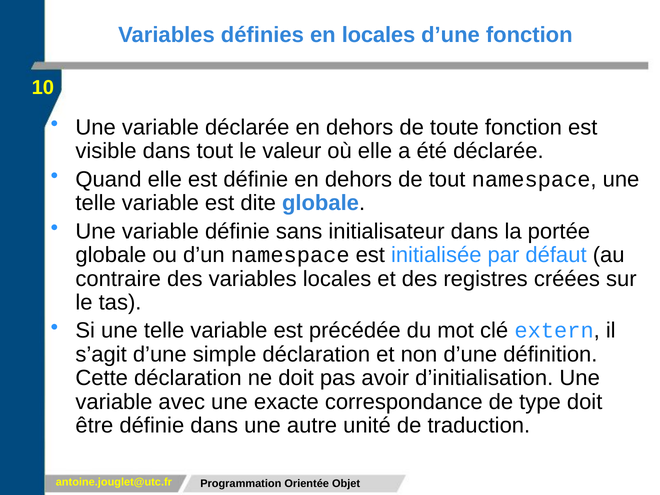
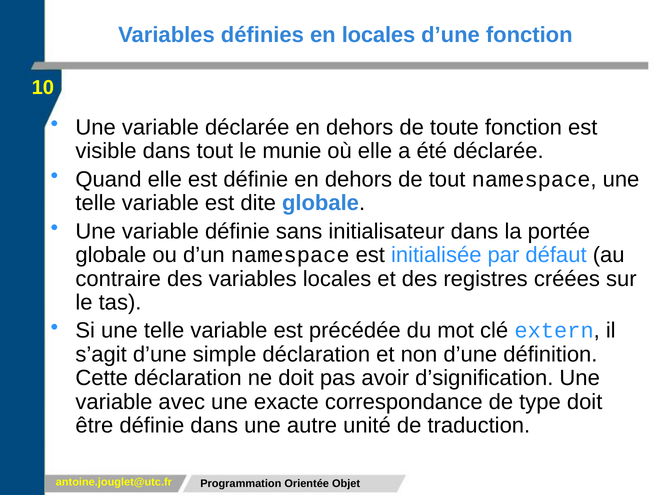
valeur: valeur -> munie (292, 151)
d’initialisation: d’initialisation -> d’signification (484, 378)
